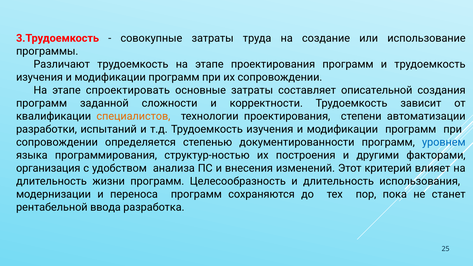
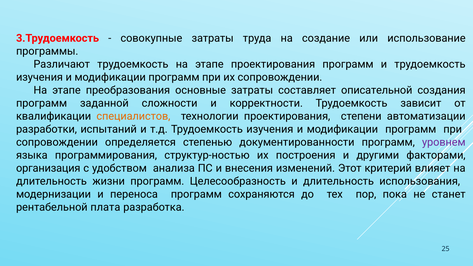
спроектировать: спроектировать -> преобразования (128, 90)
уровнем colour: blue -> purple (444, 142)
ввода: ввода -> плата (105, 207)
